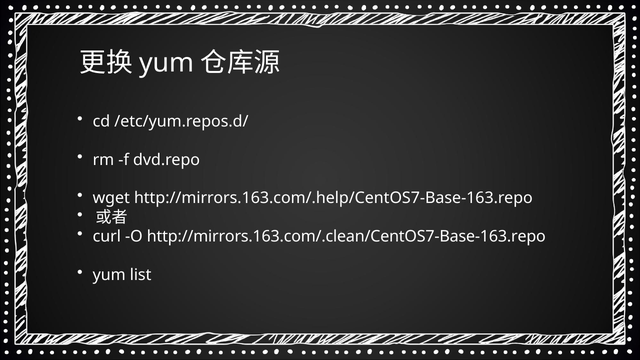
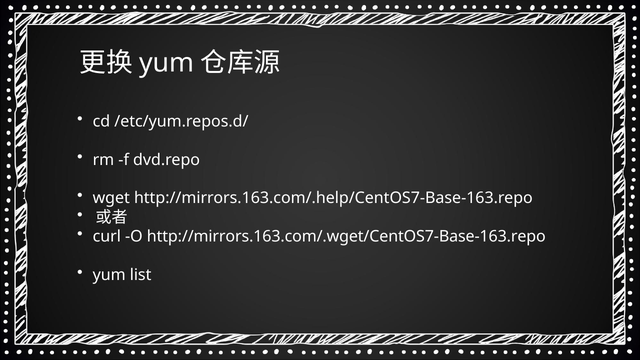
http://mirrors.163.com/.clean/CentOS7-Base-163.repo: http://mirrors.163.com/.clean/CentOS7-Base-163.repo -> http://mirrors.163.com/.wget/CentOS7-Base-163.repo (346, 237)
